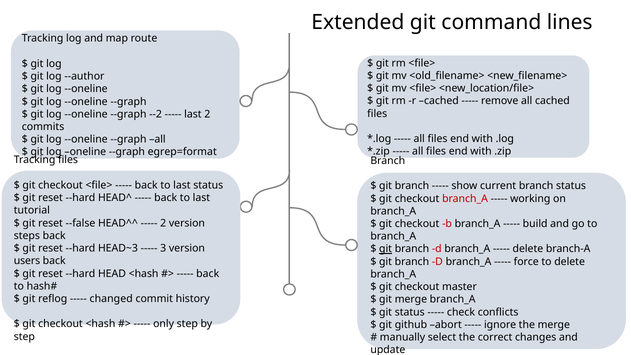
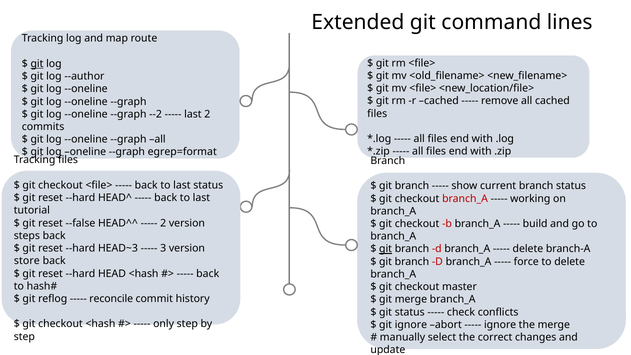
git underline: none -> present (37, 64)
users: users -> store (27, 261)
changed: changed -> reconcile (111, 299)
git github: github -> ignore (411, 325)
